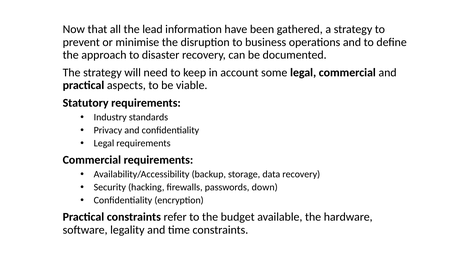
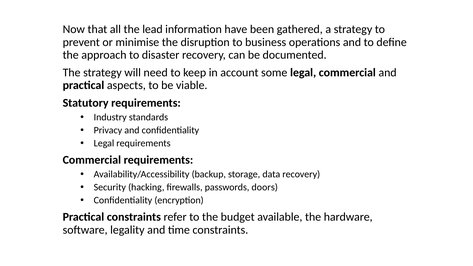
down: down -> doors (265, 187)
